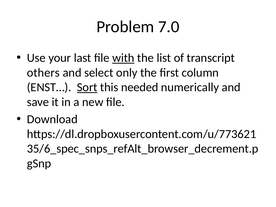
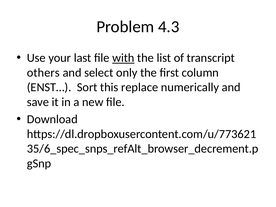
7.0: 7.0 -> 4.3 (169, 27)
Sort underline: present -> none (87, 87)
needed: needed -> replace (140, 87)
